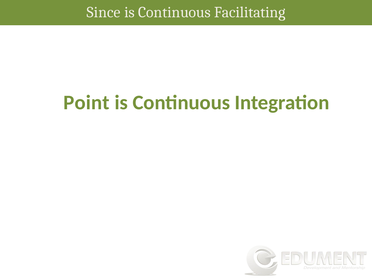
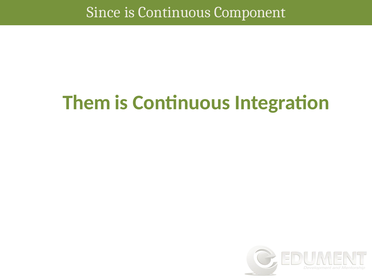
Facilitating: Facilitating -> Component (250, 12)
Point: Point -> Them (87, 102)
